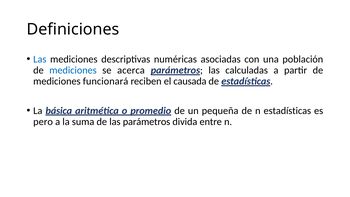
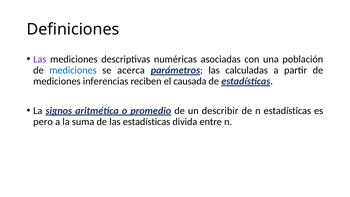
Las colour: blue -> purple (40, 59)
funcionará: funcionará -> inferencias (106, 81)
básica: básica -> signos (59, 111)
pequeña: pequeña -> describir (220, 111)
las parámetros: parámetros -> estadísticas (147, 122)
